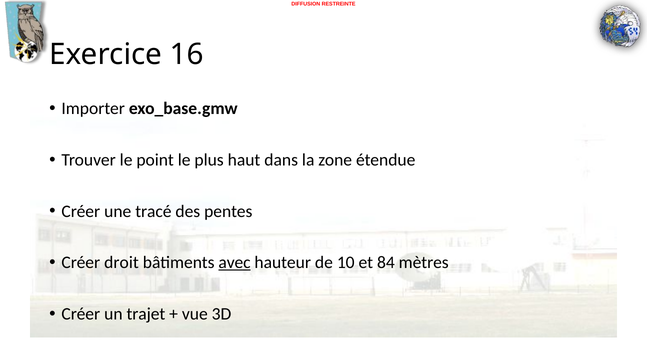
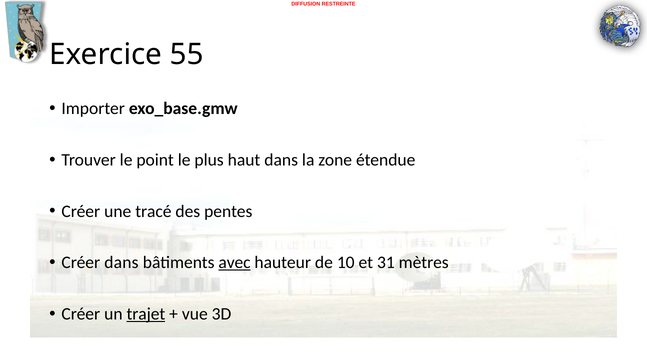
16: 16 -> 55 (187, 54)
Créer droit: droit -> dans (121, 263)
84: 84 -> 31 (386, 263)
trajet underline: none -> present (146, 314)
